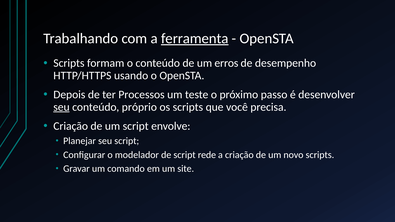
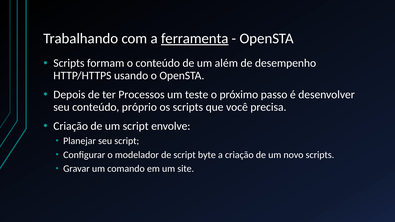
erros: erros -> além (226, 63)
seu underline: present -> none (61, 107)
rede: rede -> byte (207, 155)
